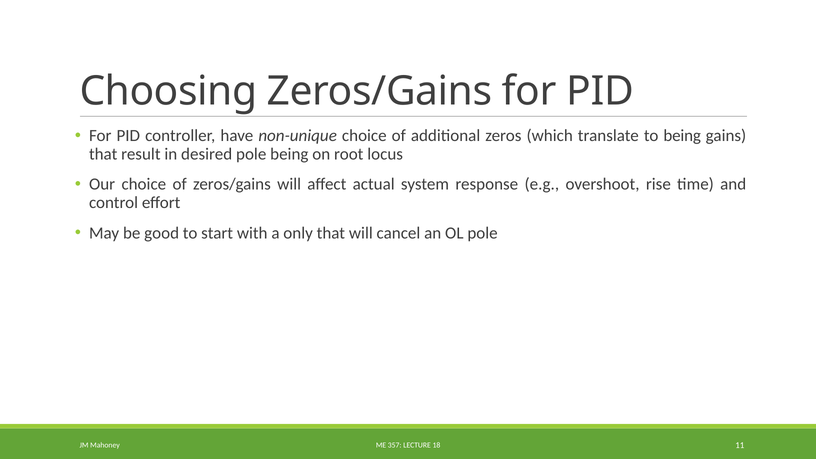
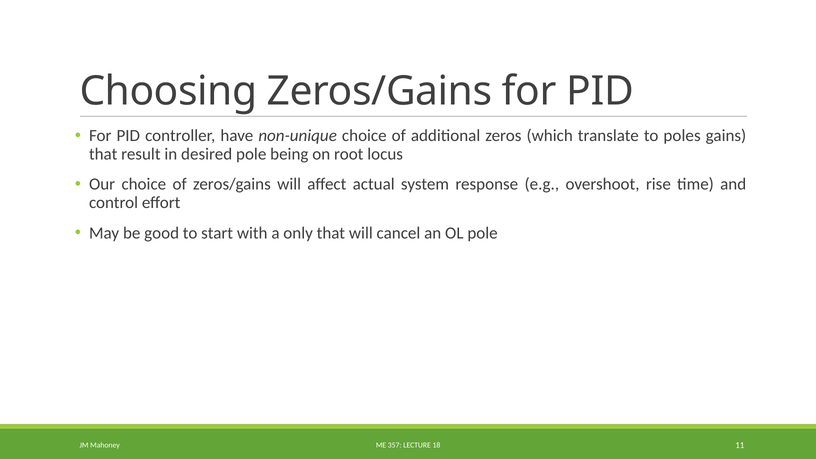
to being: being -> poles (682, 136)
